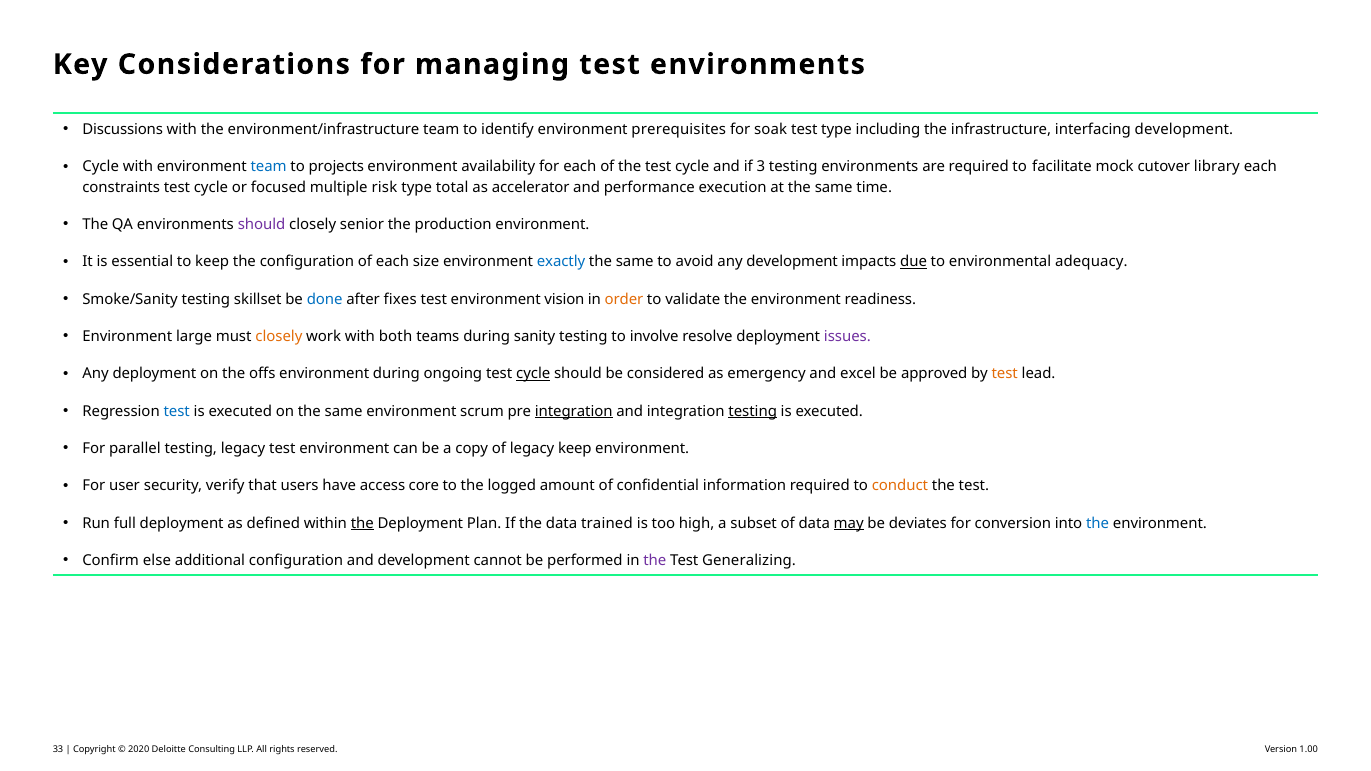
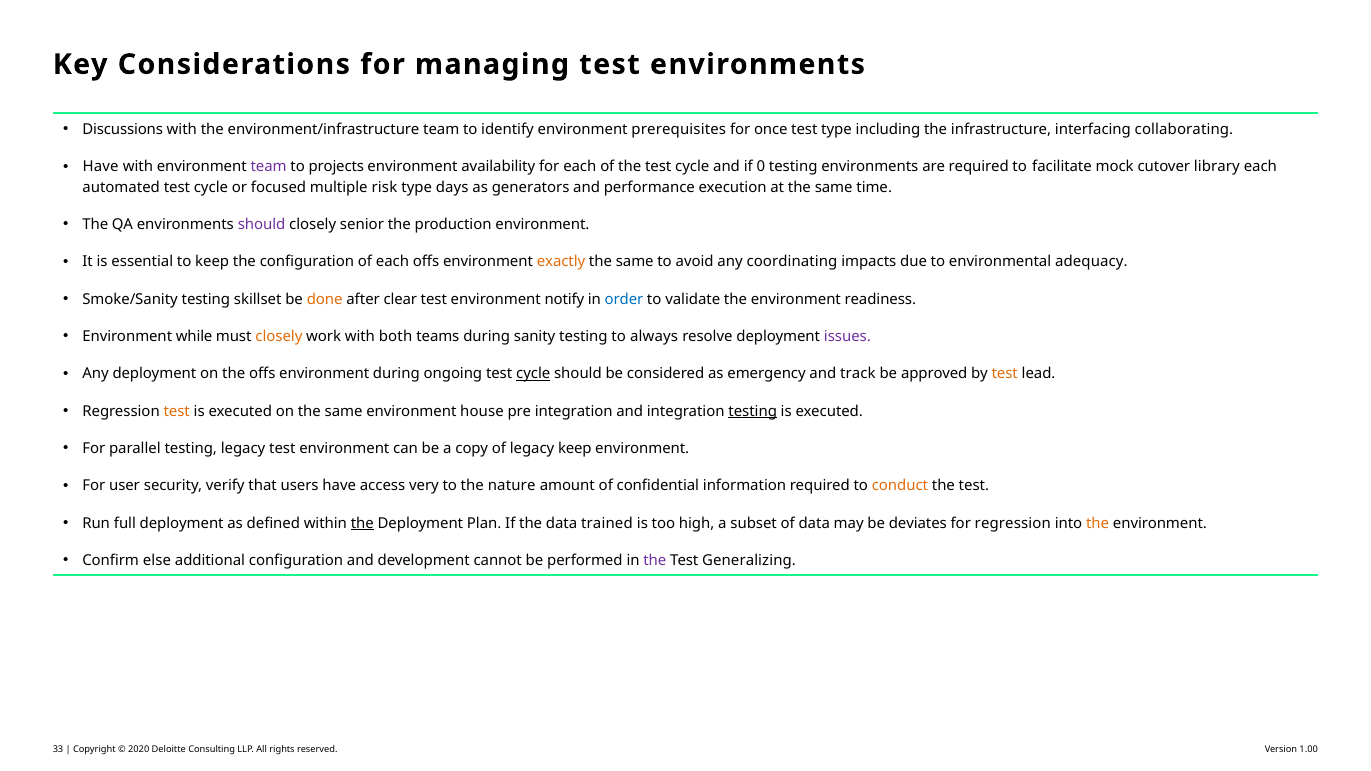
soak: soak -> once (771, 130)
interfacing development: development -> collaborating (1184, 130)
Cycle: Cycle -> Have (101, 167)
team colour: blue -> purple (269, 167)
3: 3 -> 0 (761, 167)
constraints: constraints -> automated (121, 187)
total: total -> days (452, 187)
accelerator: accelerator -> generators (531, 187)
each size: size -> offs (426, 262)
exactly colour: blue -> orange (561, 262)
any development: development -> coordinating (792, 262)
due underline: present -> none (914, 262)
done colour: blue -> orange (325, 299)
fixes: fixes -> clear (400, 299)
vision: vision -> notify (564, 299)
order colour: orange -> blue (624, 299)
large: large -> while (194, 337)
involve: involve -> always (654, 337)
excel: excel -> track (858, 374)
test colour: blue -> orange (177, 411)
scrum: scrum -> house (482, 411)
integration underline: present -> none (574, 411)
core: core -> very (424, 486)
logged: logged -> nature (512, 486)
may underline: present -> none (849, 523)
for conversion: conversion -> regression (1013, 523)
the colour: blue -> orange (1098, 523)
